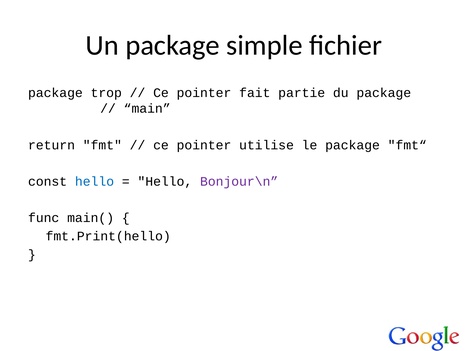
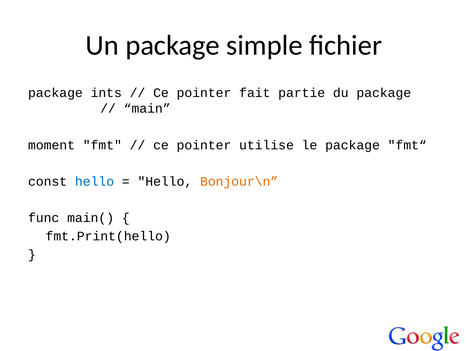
trop: trop -> ints (106, 93)
return: return -> moment (52, 145)
Bonjour\n colour: purple -> orange (239, 181)
